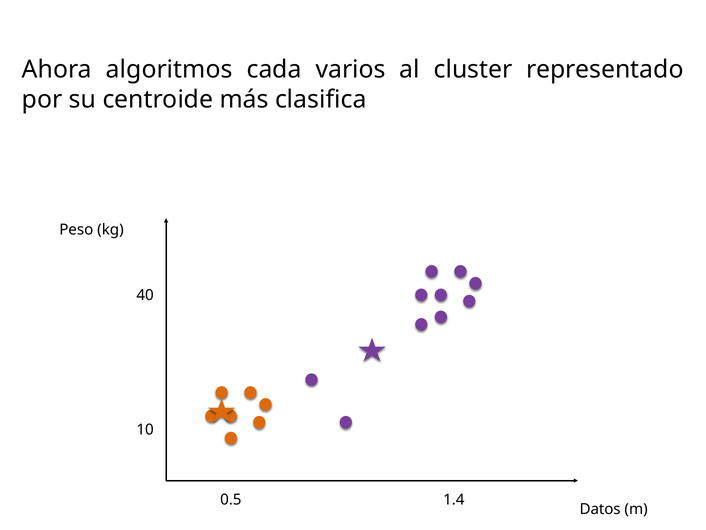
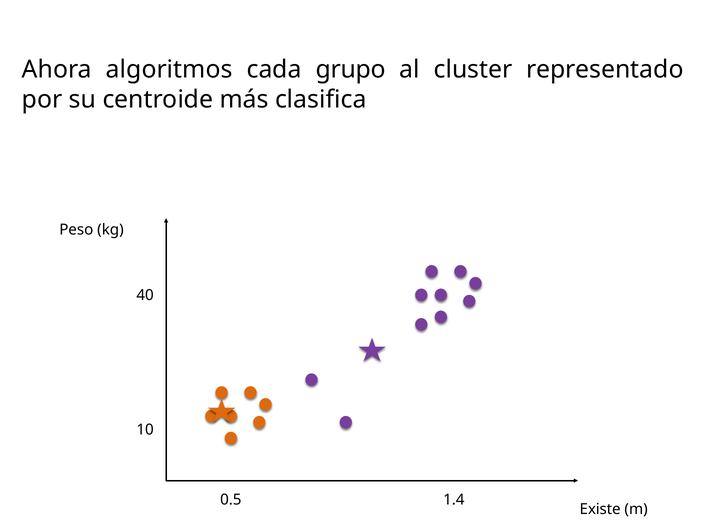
varios: varios -> grupo (351, 70)
Datos: Datos -> Existe (600, 509)
